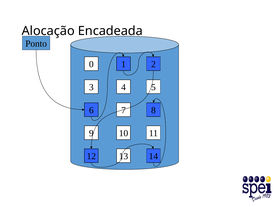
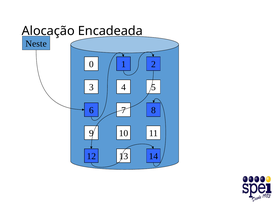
Ponto: Ponto -> Neste (36, 44)
